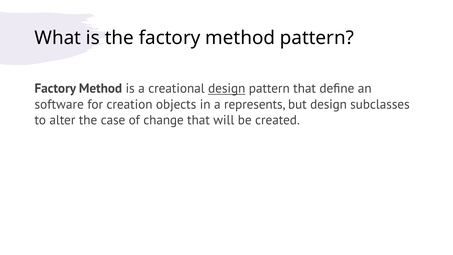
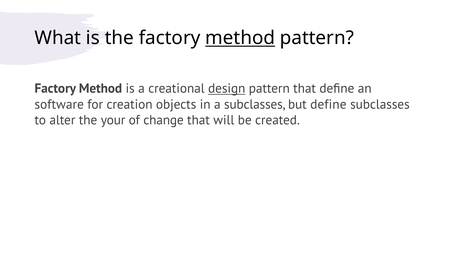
method underline: none -> present (240, 38)
a represents: represents -> subclasses (255, 104)
but design: design -> define (328, 104)
case: case -> your (113, 120)
